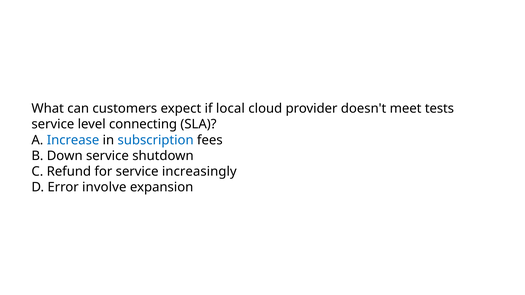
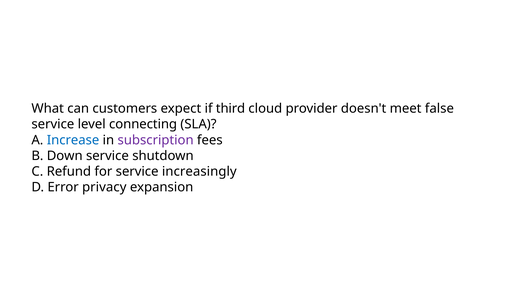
local: local -> third (231, 109)
tests: tests -> false (439, 109)
subscription colour: blue -> purple (156, 140)
involve: involve -> privacy (104, 187)
